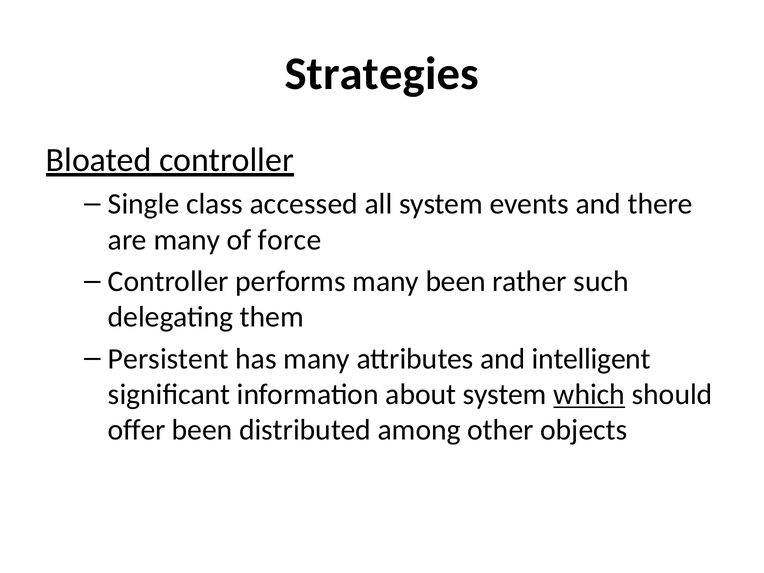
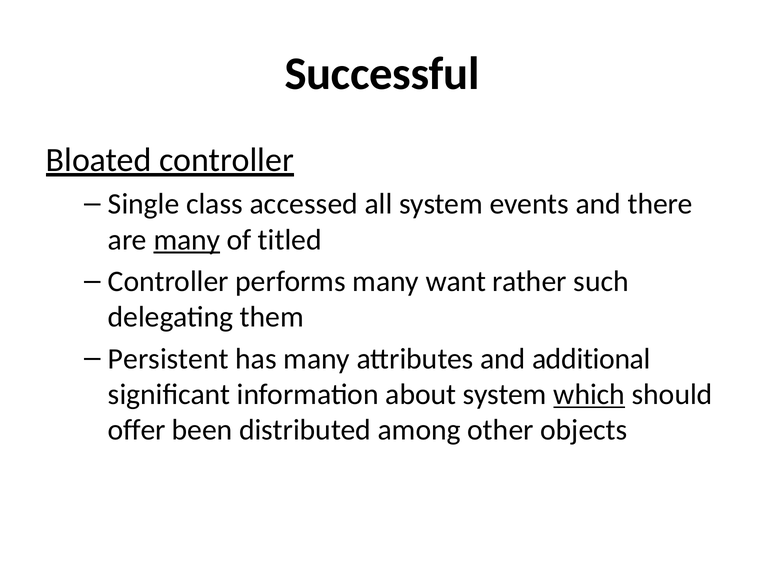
Strategies: Strategies -> Successful (382, 74)
many underline: none -> present (187, 240)
force: force -> titled (290, 240)
many been: been -> want (456, 281)
intelligent: intelligent -> additional (591, 359)
